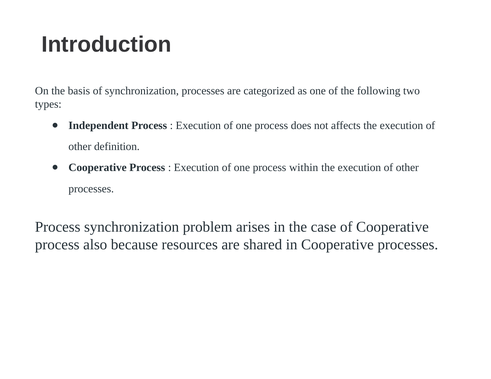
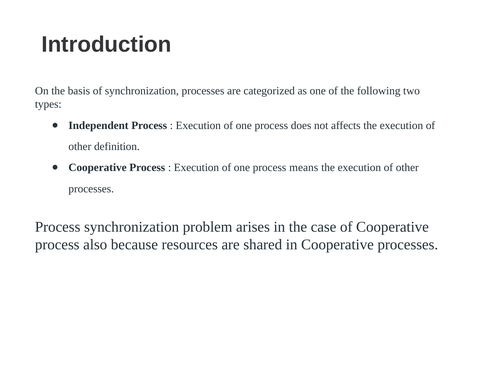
within: within -> means (304, 168)
